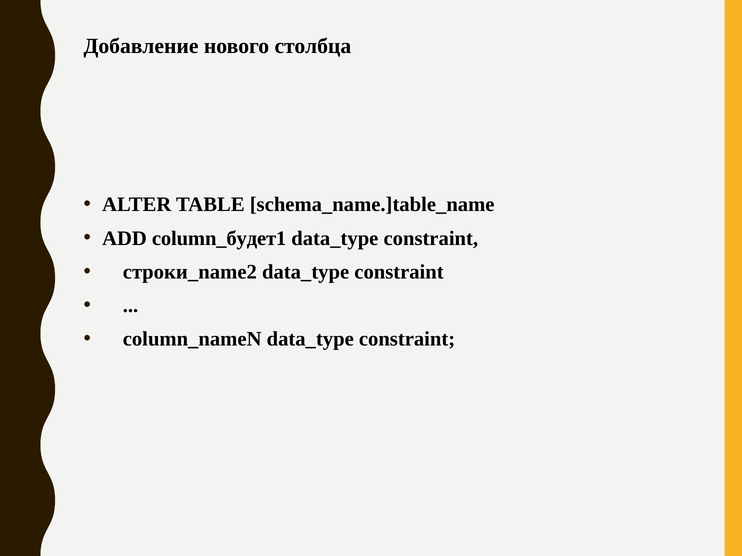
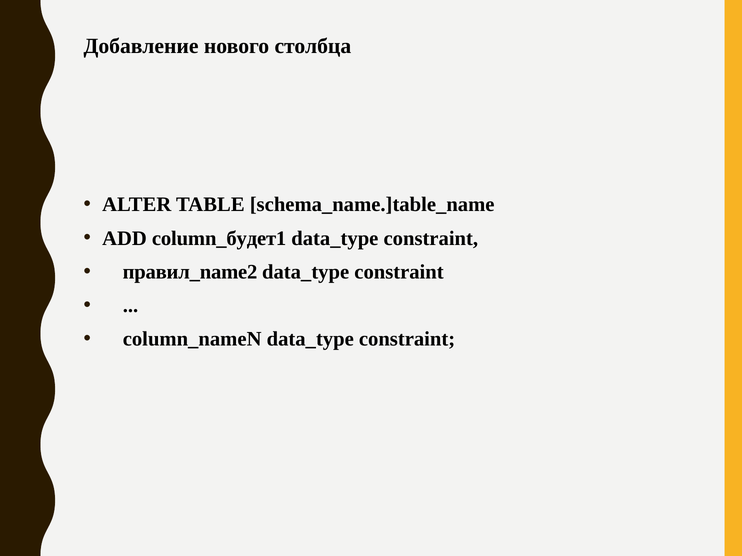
строки_name2: строки_name2 -> правил_name2 (190, 272)
